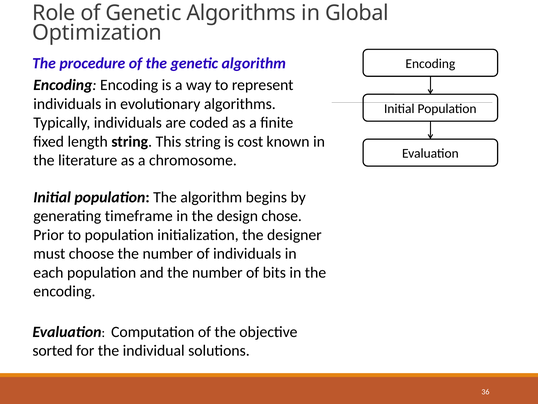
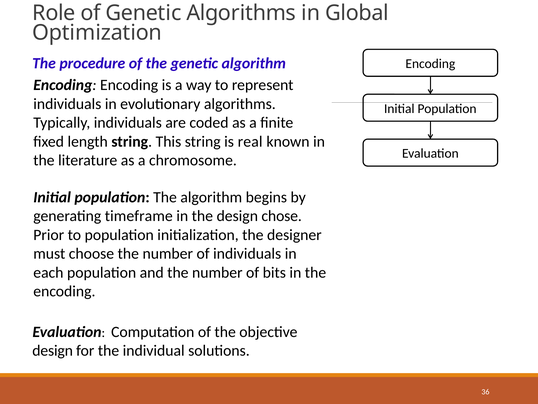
cost: cost -> real (250, 141)
sorted: sorted -> design (53, 350)
